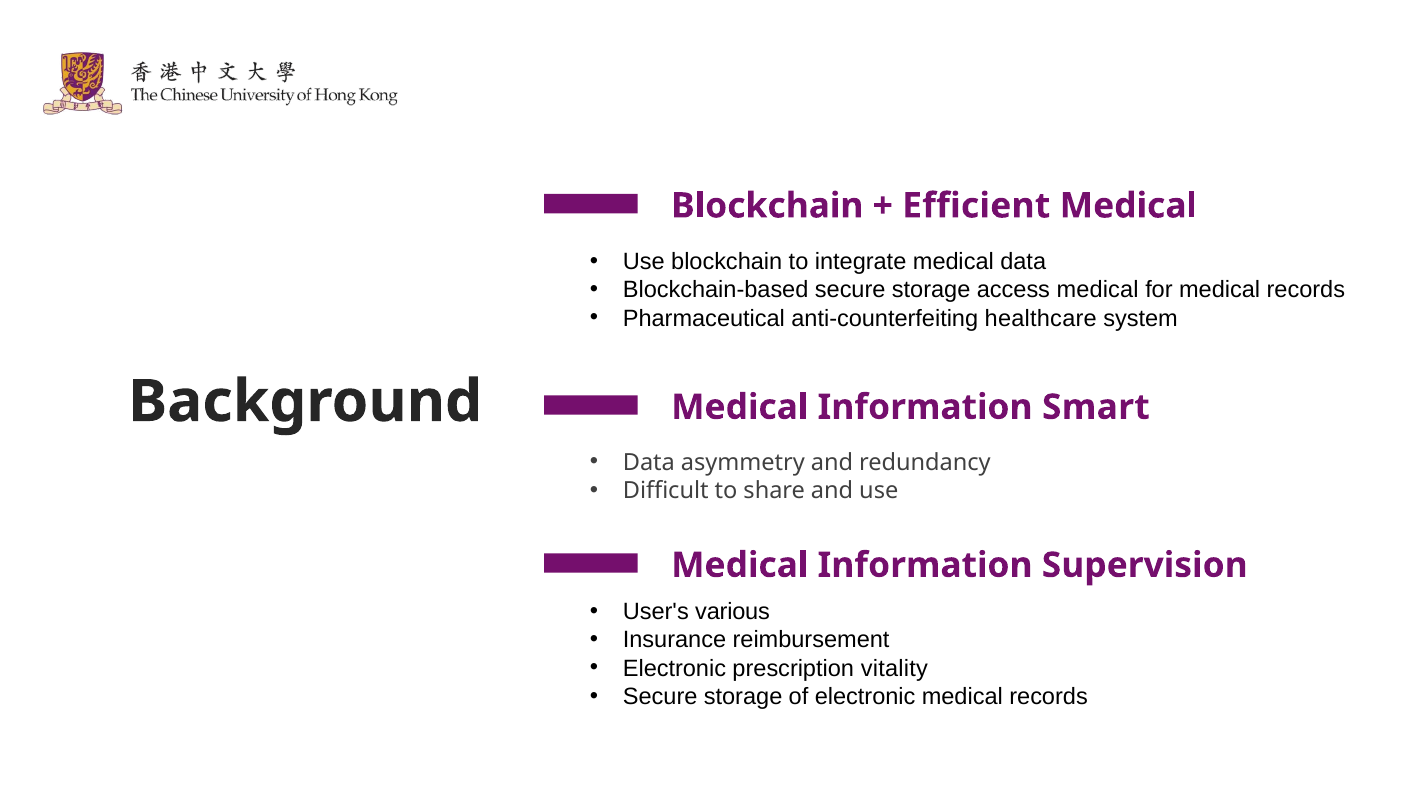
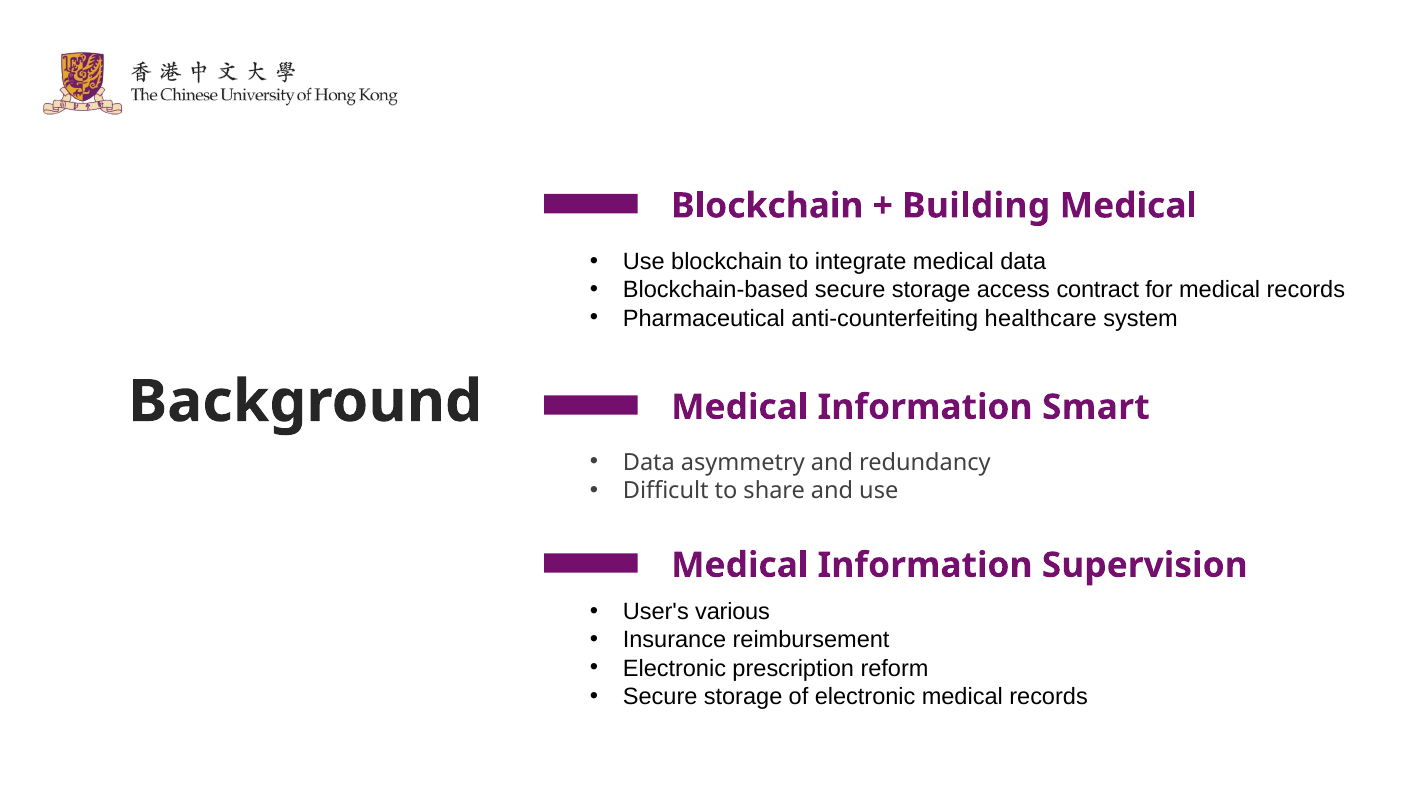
Efficient: Efficient -> Building (976, 206)
access medical: medical -> contract (1098, 290)
vitality: vitality -> reform (895, 668)
